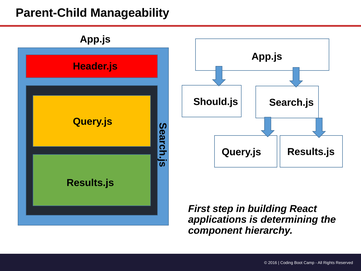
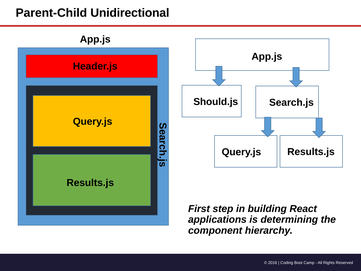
Manageability: Manageability -> Unidirectional (130, 13)
